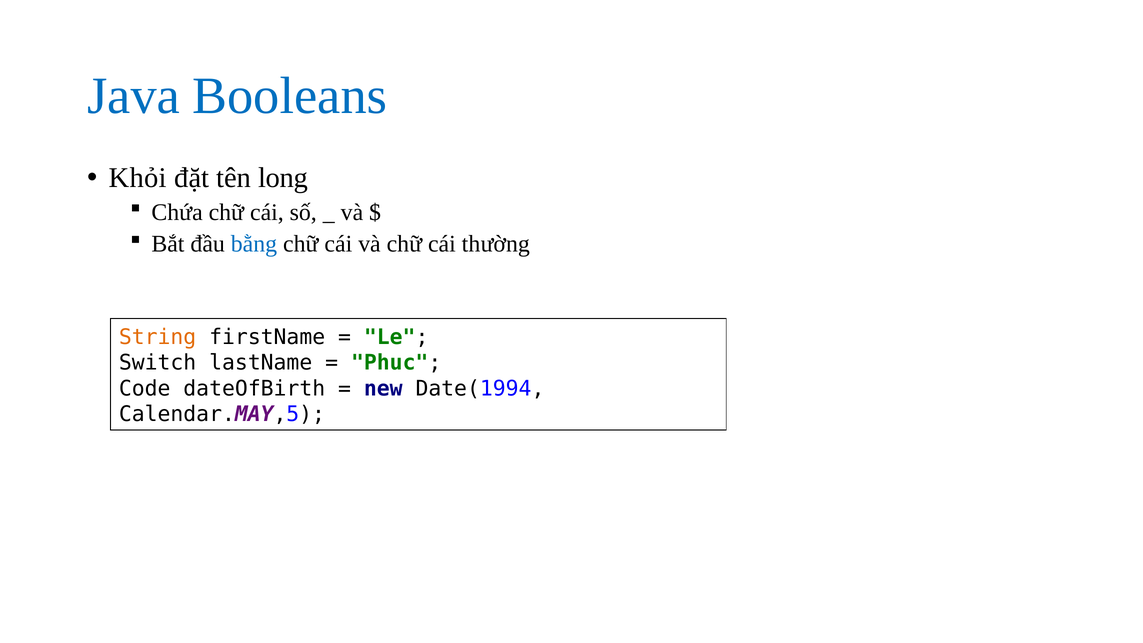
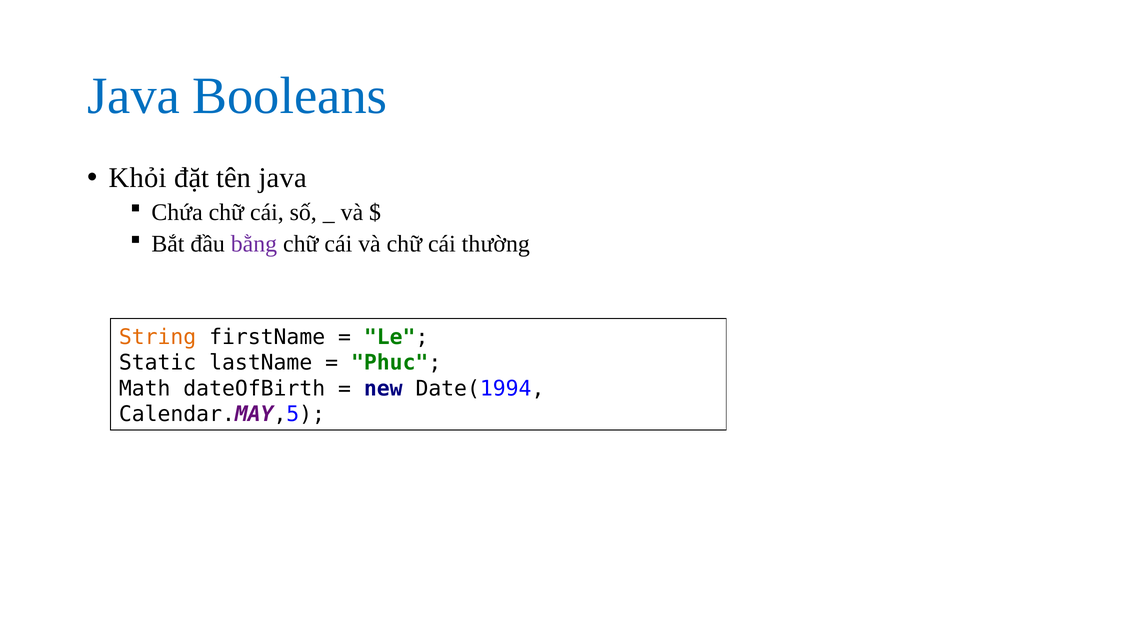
tên long: long -> java (283, 178)
bằng colour: blue -> purple (254, 244)
Switch: Switch -> Static (158, 363)
Code: Code -> Math (145, 388)
